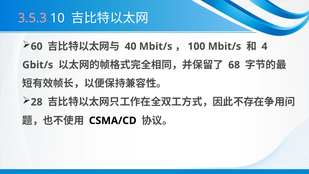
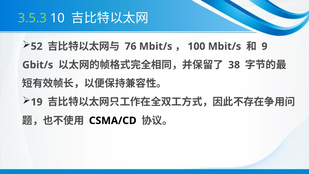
3.5.3 colour: pink -> light green (32, 18)
60: 60 -> 52 (37, 46)
40: 40 -> 76 (131, 46)
4: 4 -> 9 (264, 46)
68: 68 -> 38 (234, 65)
28: 28 -> 19 (37, 102)
